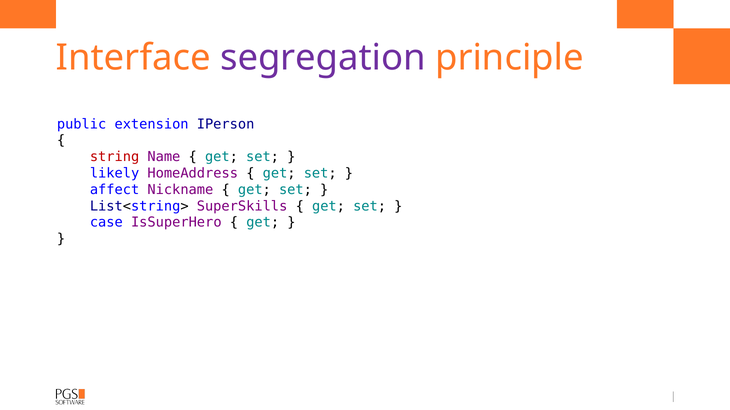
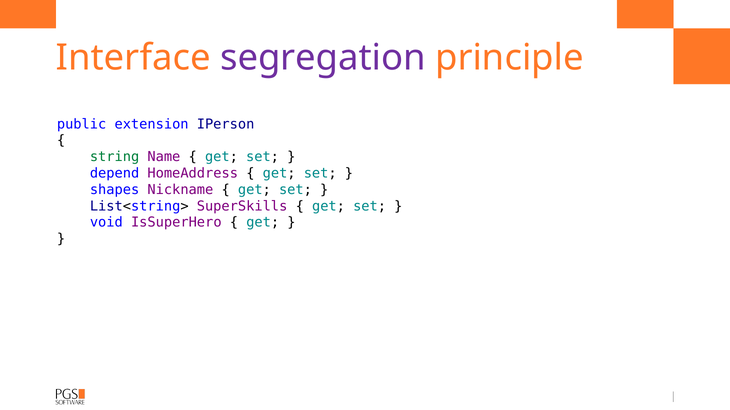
string colour: red -> green (115, 157)
likely: likely -> depend (115, 174)
affect: affect -> shapes (115, 190)
case: case -> void (106, 223)
